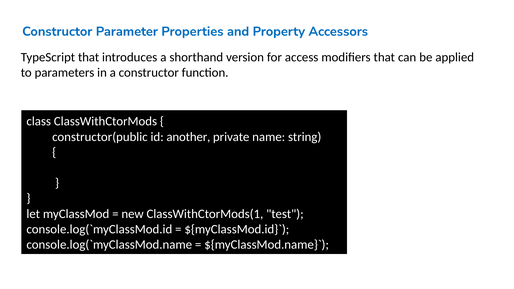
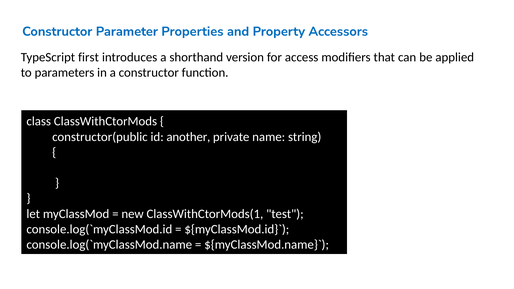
TypeScript that: that -> first (89, 57)
